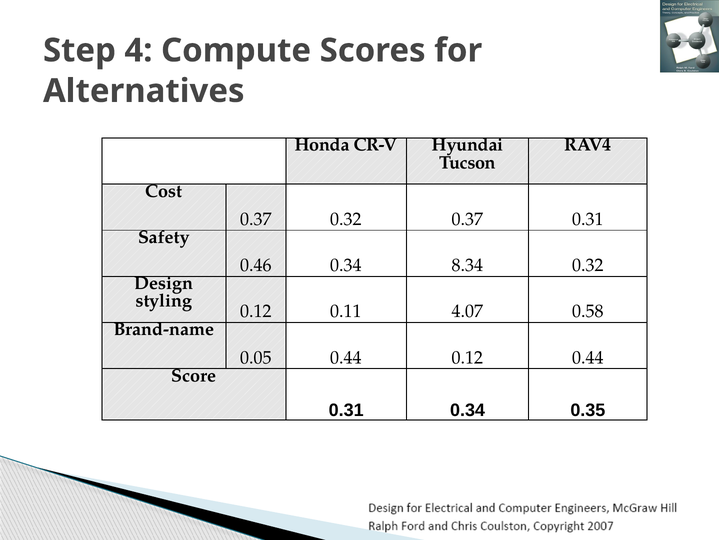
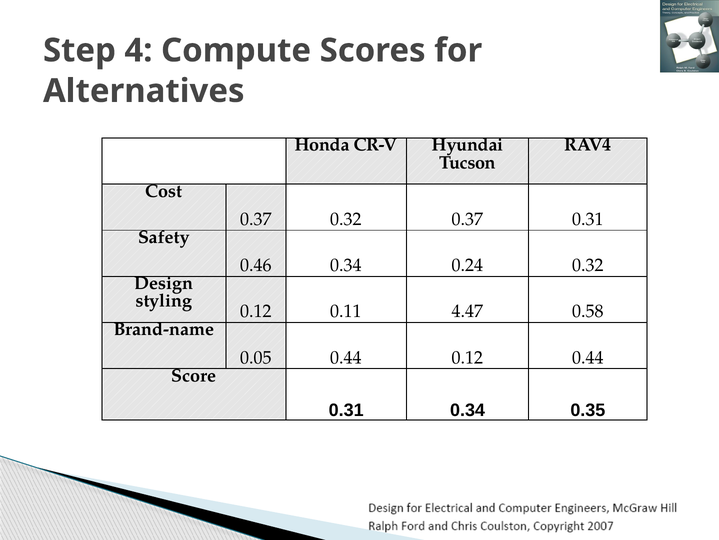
8.34: 8.34 -> 0.24 (468, 265)
4.07: 4.07 -> 4.47 (468, 311)
